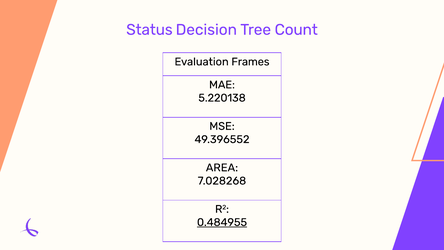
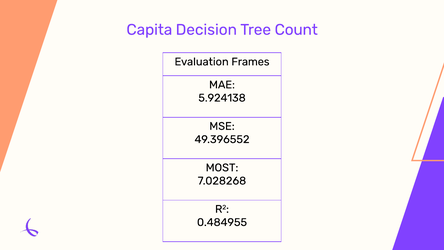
Status: Status -> Capita (149, 30)
5.220138: 5.220138 -> 5.924138 (222, 98)
AREA: AREA -> MOST (222, 167)
0.484955 underline: present -> none (222, 222)
